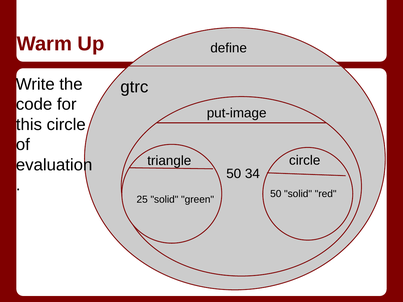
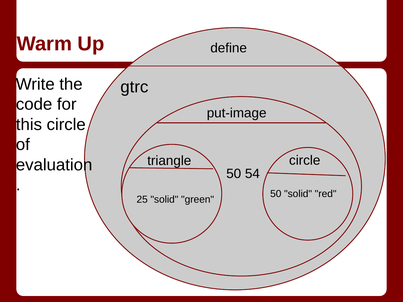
34: 34 -> 54 (252, 174)
